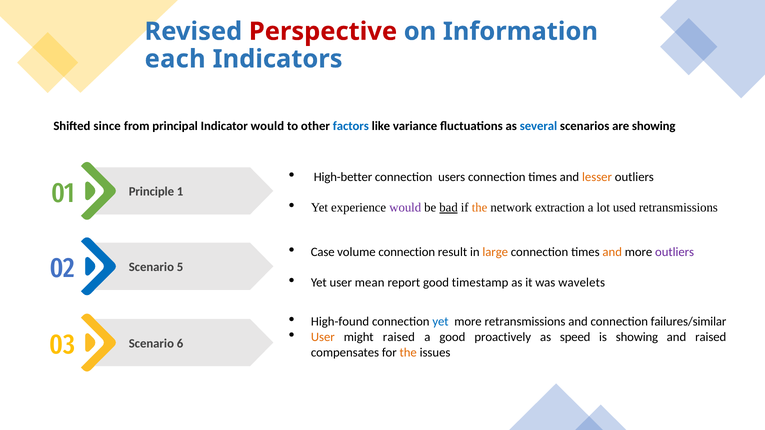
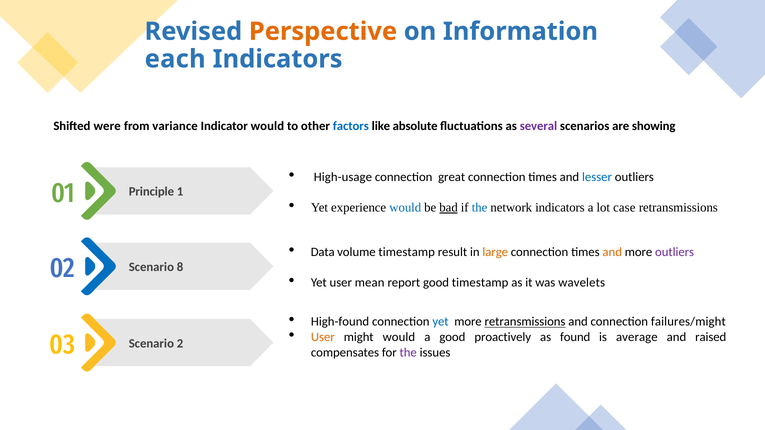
Perspective colour: red -> orange (323, 31)
since: since -> were (107, 126)
principal: principal -> variance (175, 126)
variance: variance -> absolute (415, 126)
several colour: blue -> purple (538, 126)
High-better: High-better -> High-usage (343, 177)
users: users -> great (452, 177)
lesser colour: orange -> blue (597, 177)
would colour: purple -> blue (405, 208)
the colour: orange -> blue (480, 208)
network extraction: extraction -> indicators (560, 208)
used: used -> case (624, 208)
Case: Case -> Data (323, 252)
volume connection: connection -> timestamp (407, 252)
5: 5 -> 8 (180, 267)
retransmissions underline: none -> present (525, 322)
failures/similar: failures/similar -> failures/might (688, 322)
might raised: raised -> would (399, 337)
speed: speed -> found (575, 337)
is showing: showing -> average (637, 337)
6: 6 -> 2 (180, 344)
the colour: orange -> purple (408, 353)
